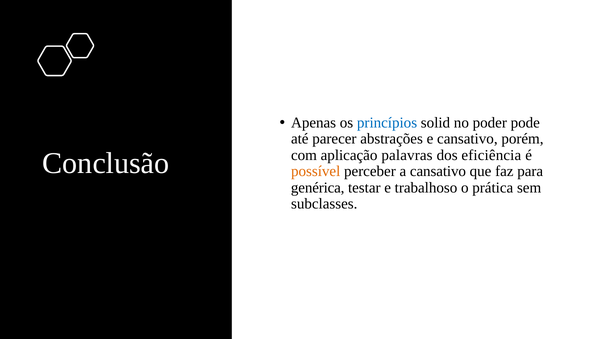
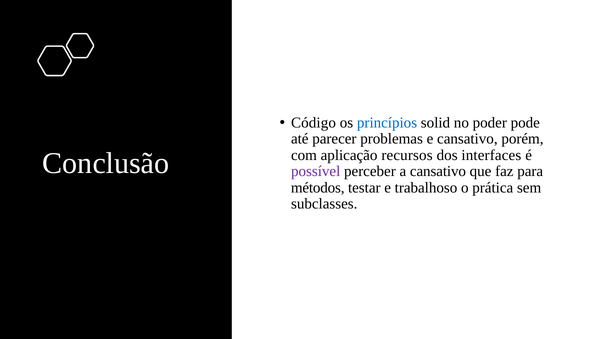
Apenas: Apenas -> Código (313, 123)
abstrações: abstrações -> problemas (392, 139)
palavras: palavras -> recursos (407, 155)
eficiência: eficiência -> interfaces (491, 155)
possível colour: orange -> purple (316, 171)
genérica: genérica -> métodos (318, 188)
